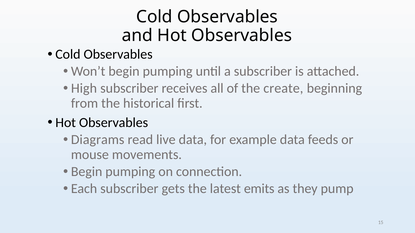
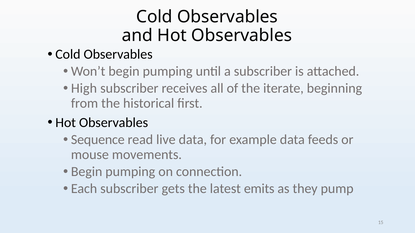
create: create -> iterate (283, 89)
Diagrams: Diagrams -> Sequence (98, 140)
